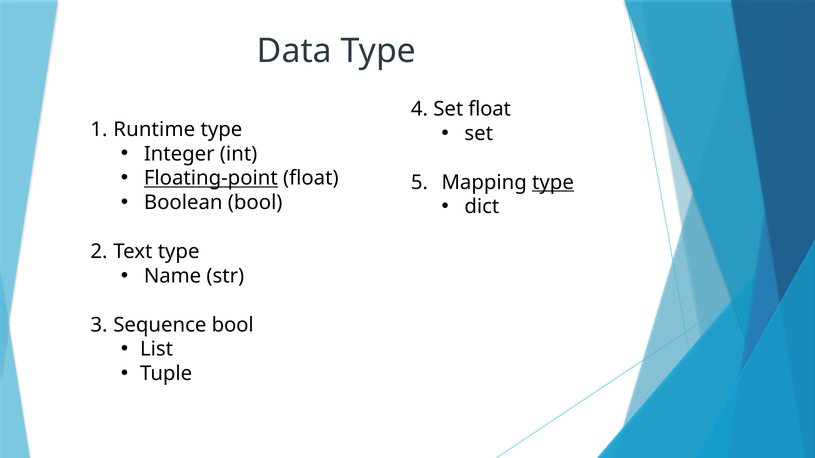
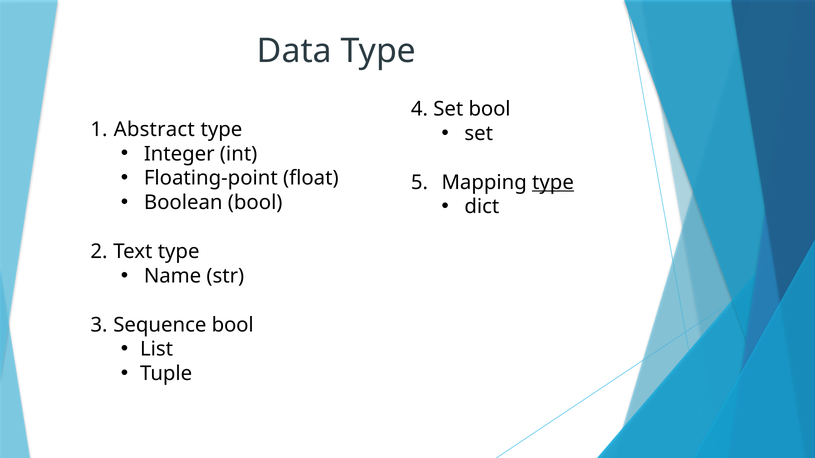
Set float: float -> bool (490, 109)
Runtime: Runtime -> Abstract (154, 130)
Floating-point underline: present -> none (211, 178)
